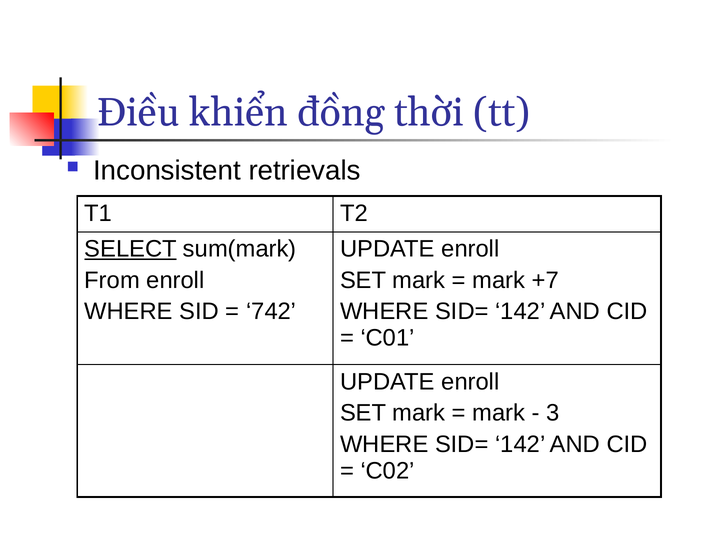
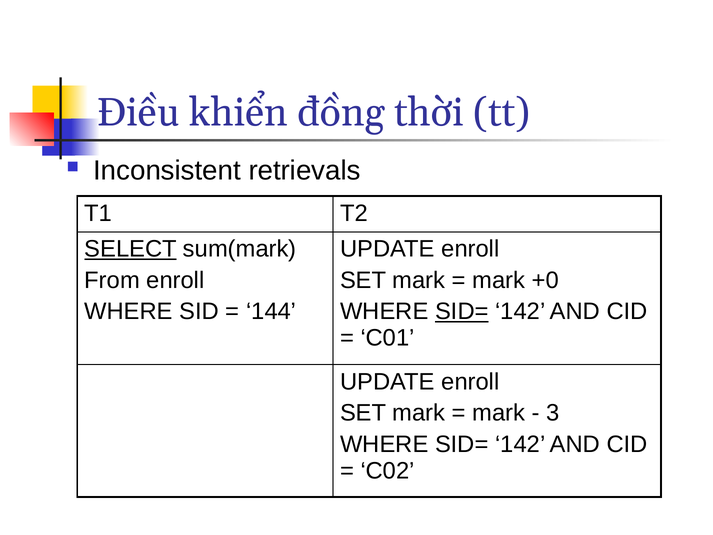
+7: +7 -> +0 (545, 280)
742: 742 -> 144 (271, 311)
SID= underline: none -> present (462, 311)
